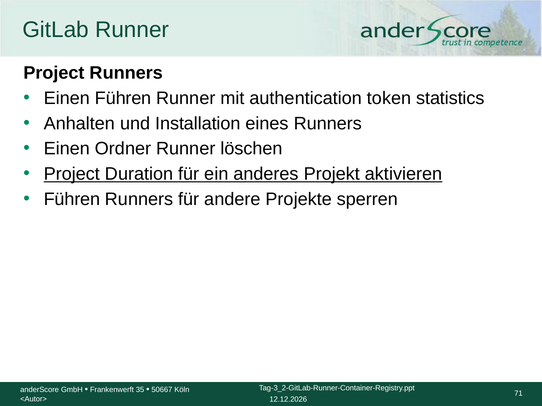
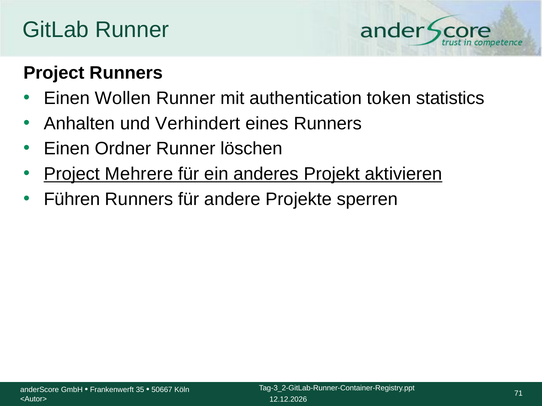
Einen Führen: Führen -> Wollen (123, 98)
Installation: Installation -> Verhindert (198, 124)
Duration: Duration -> Mehrere (139, 174)
